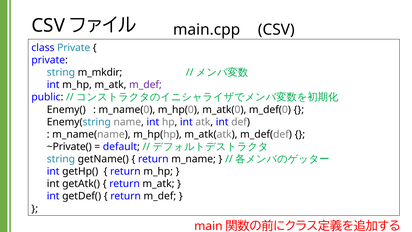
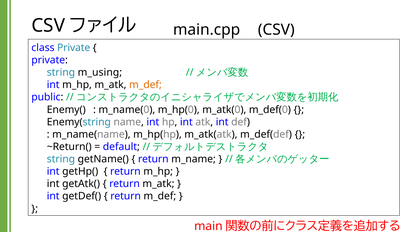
m_mkdir: m_mkdir -> m_using (100, 72)
m_def colour: purple -> orange (145, 85)
~Private(: ~Private( -> ~Return( (69, 147)
